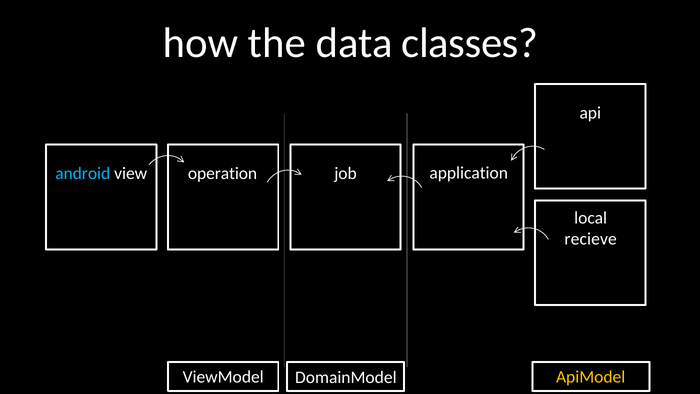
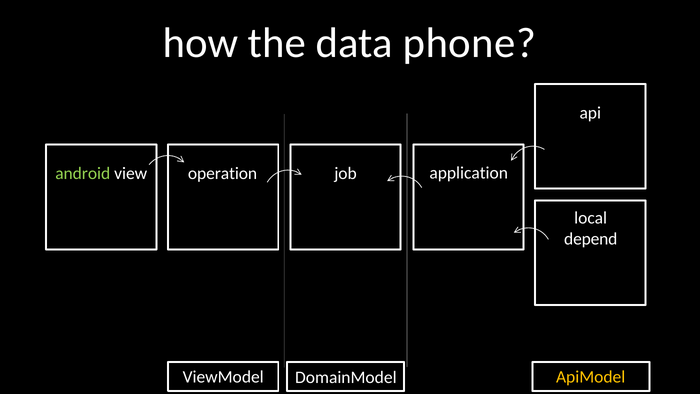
classes: classes -> phone (469, 43)
android colour: light blue -> light green (83, 173)
recieve: recieve -> depend (591, 239)
